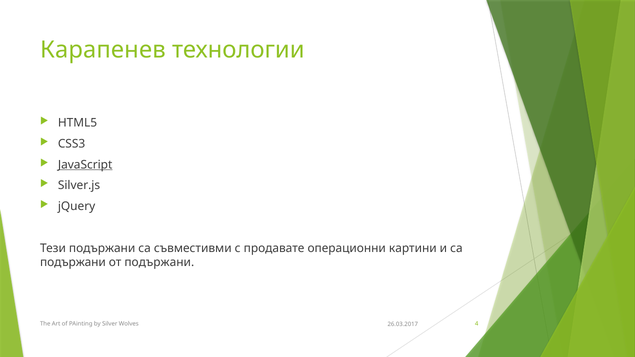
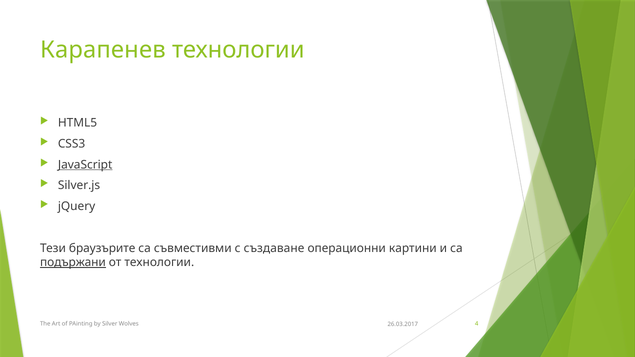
Тези подържани: подържани -> браузърите (102, 248)
продавате: продавате -> създаване (274, 248)
подържани underline: none -> present (73, 263)
от подържани: подържани -> технологии (159, 263)
